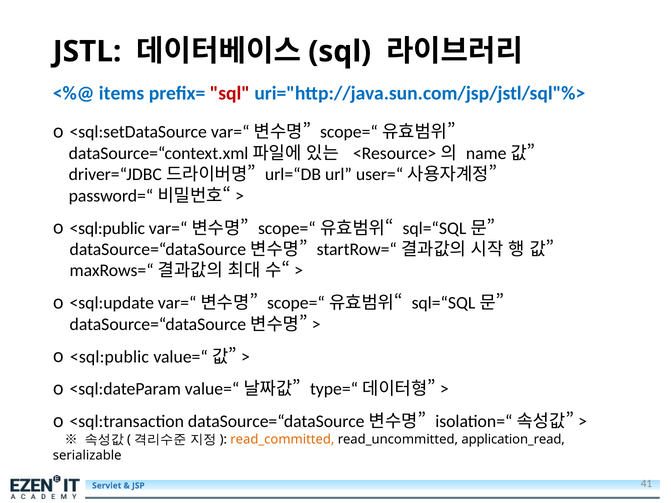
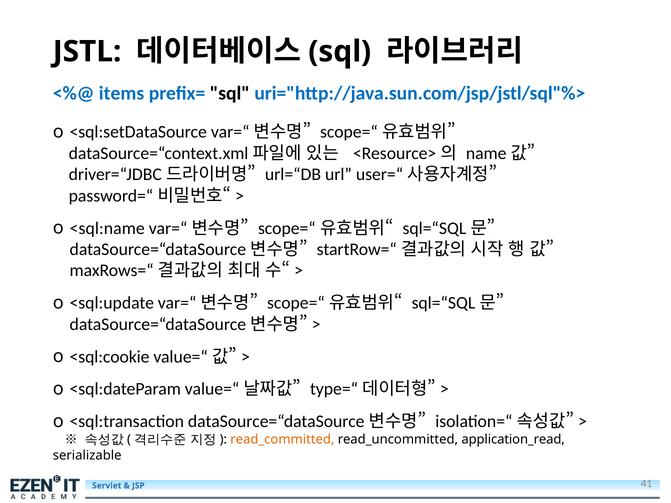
sql colour: red -> black (230, 93)
<sql:public: <sql:public -> <sql:name (107, 228)
<sql:public: <sql:public -> <sql:cookie (110, 357)
